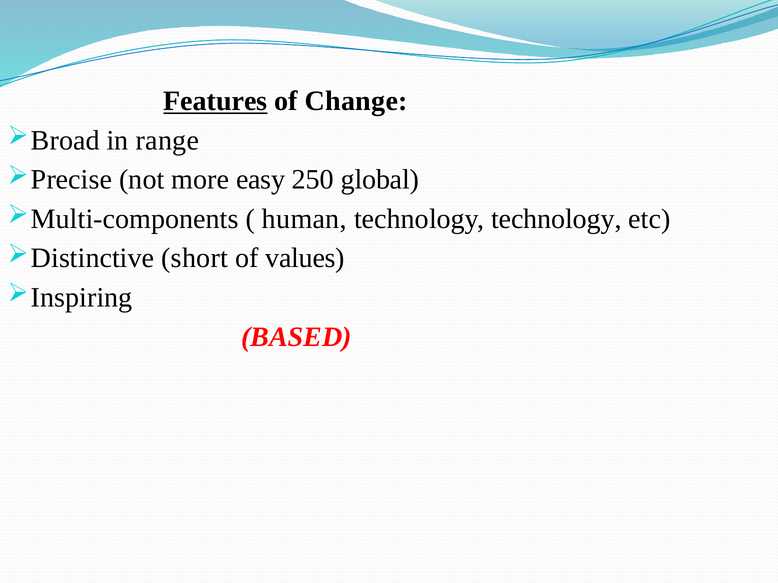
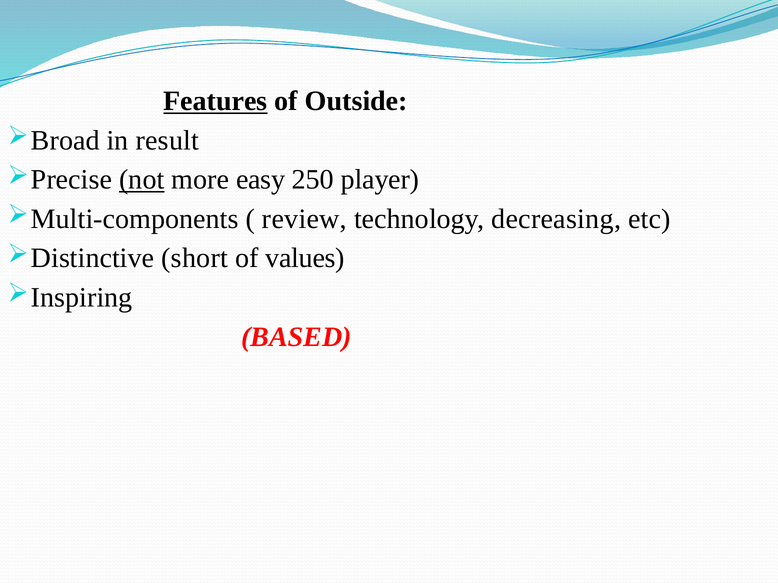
Change: Change -> Outside (356, 101)
range: range -> result (167, 141)
not underline: none -> present (142, 180)
global: global -> player (380, 180)
human: human -> review (304, 219)
technology technology: technology -> decreasing (556, 219)
